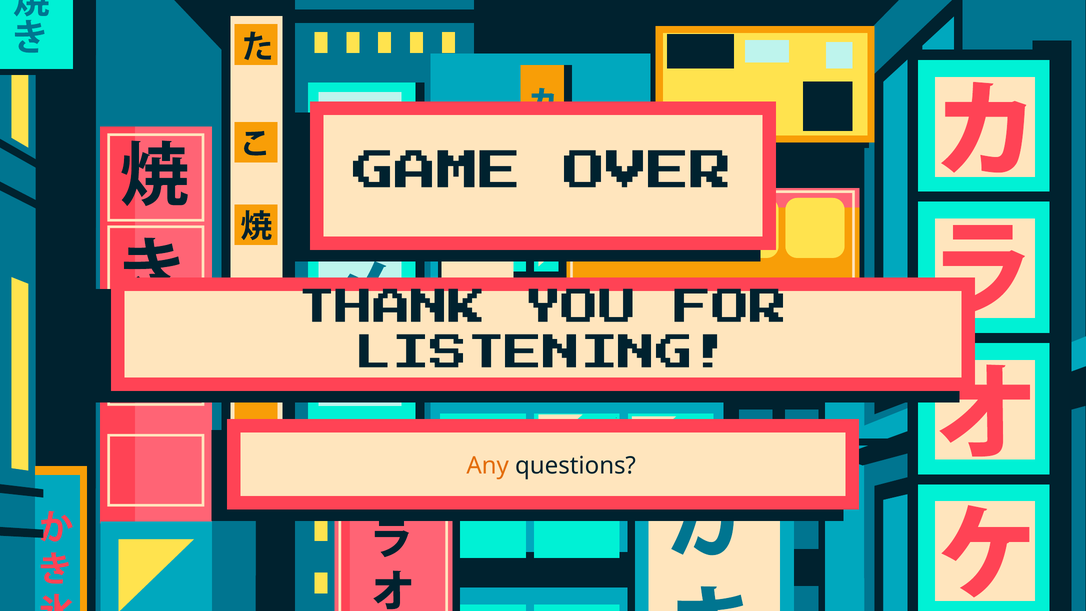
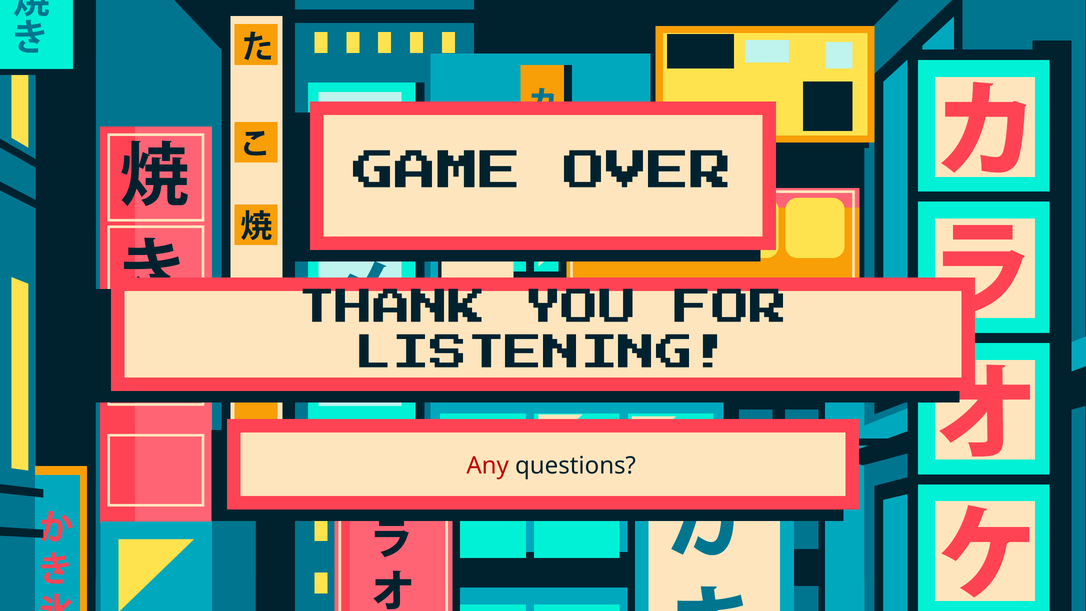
Any colour: orange -> red (488, 466)
